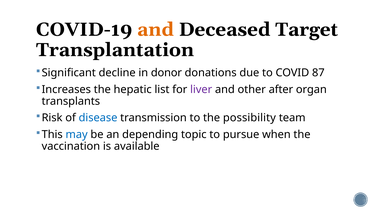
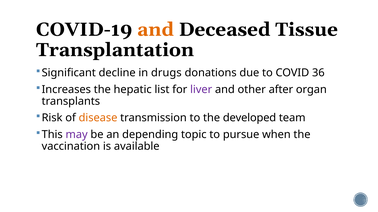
Target: Target -> Tissue (307, 30)
donor: donor -> drugs (166, 73)
87: 87 -> 36 (318, 73)
disease colour: blue -> orange (98, 118)
possibility: possibility -> developed (250, 118)
may colour: blue -> purple (77, 135)
